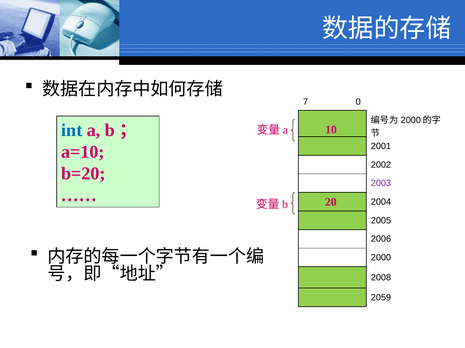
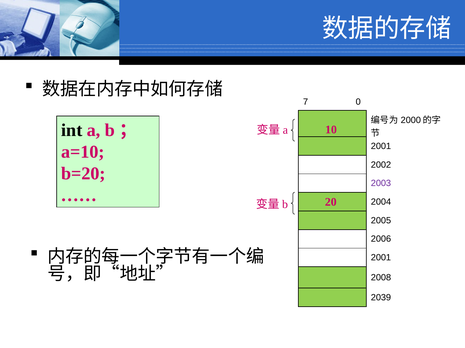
int colour: blue -> black (72, 131)
2000: 2000 -> 2001 (381, 258)
2059: 2059 -> 2039 (381, 298)
